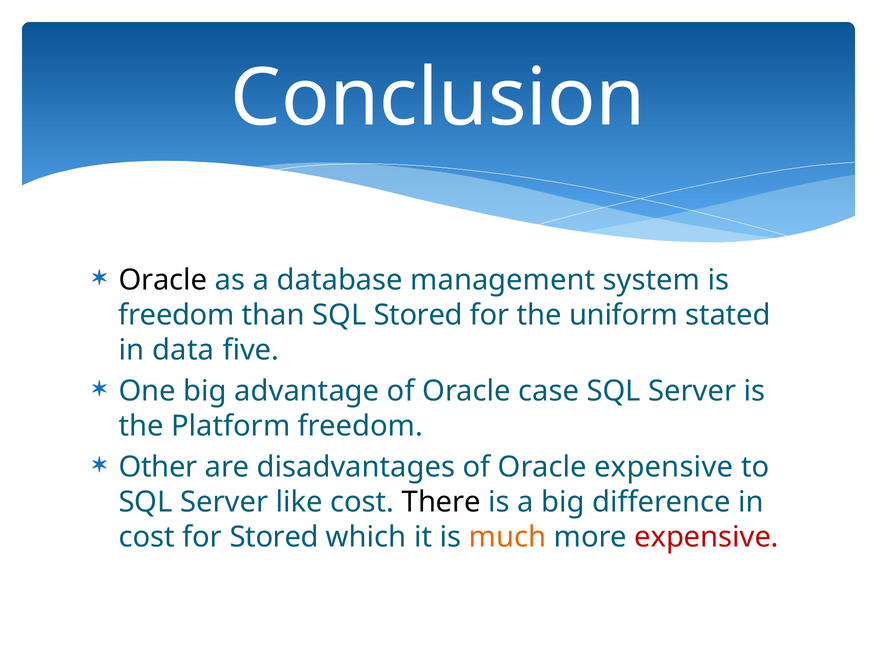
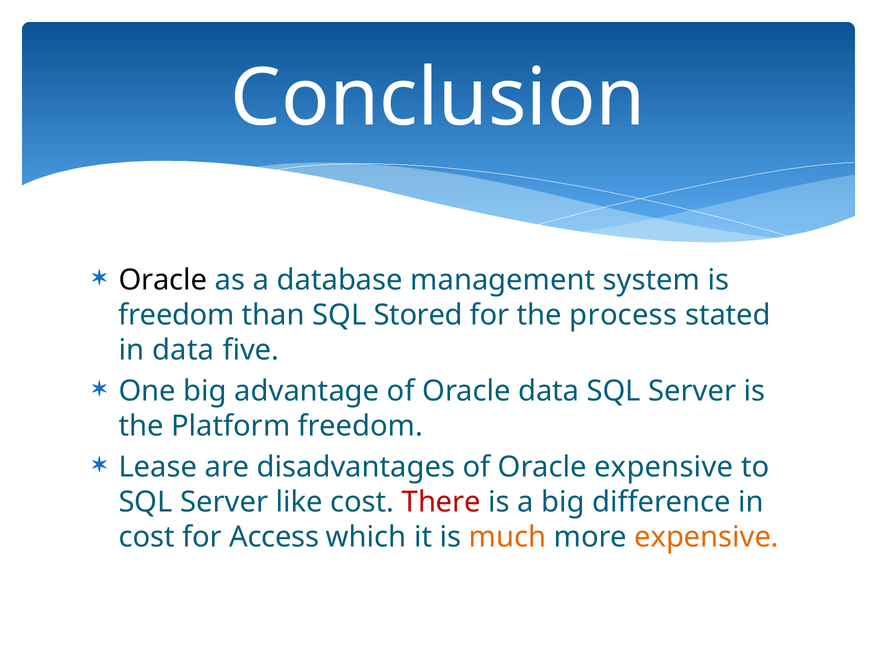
uniform: uniform -> process (623, 315)
Oracle case: case -> data (549, 391)
Other: Other -> Lease (158, 467)
There colour: black -> red (441, 502)
for Stored: Stored -> Access (274, 537)
expensive colour: red -> orange (707, 537)
